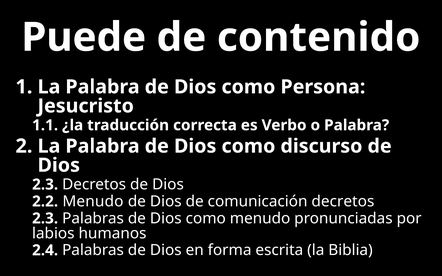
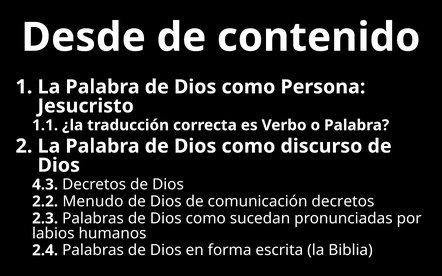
Puede: Puede -> Desde (84, 37)
2.3: 2.3 -> 4.3 (45, 185)
como menudo: menudo -> sucedan (260, 219)
